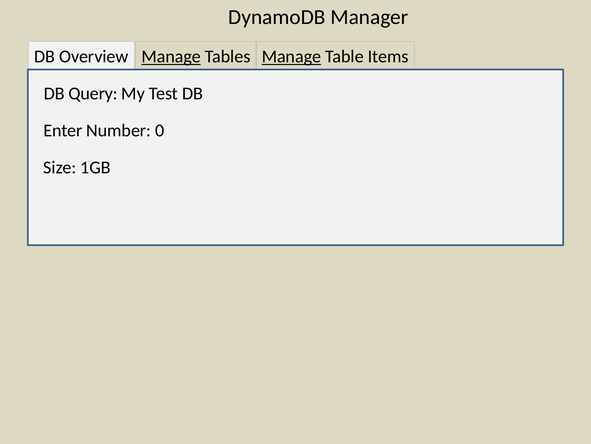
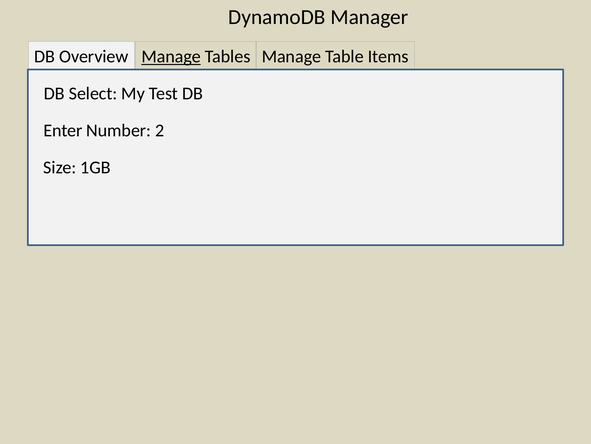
Manage underline: present -> none (291, 57)
Query: Query -> Select (93, 93)
0: 0 -> 2 (160, 130)
